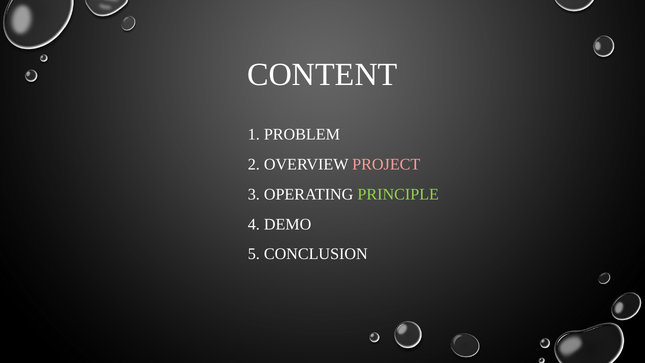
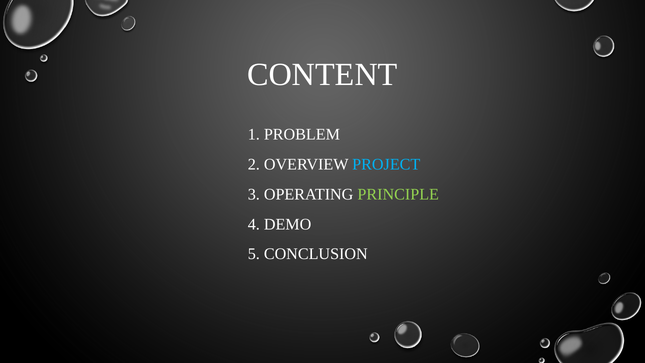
PROJECT colour: pink -> light blue (386, 164)
